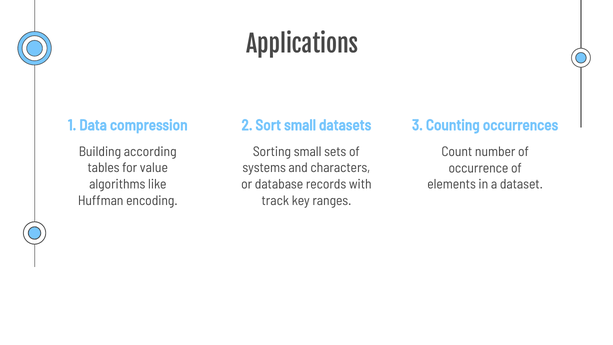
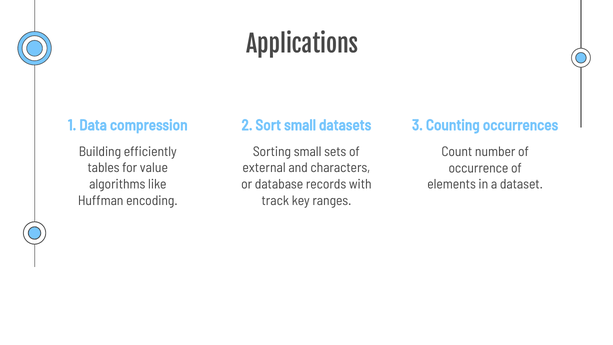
according: according -> efficiently (150, 151)
systems: systems -> external (264, 168)
